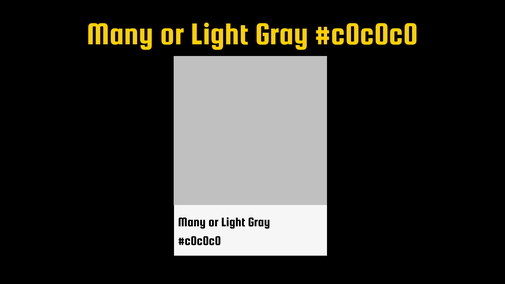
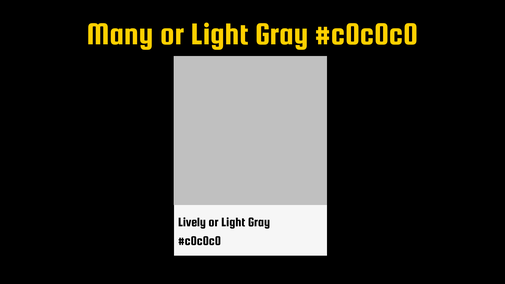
Many: Many -> Lively (192, 222)
